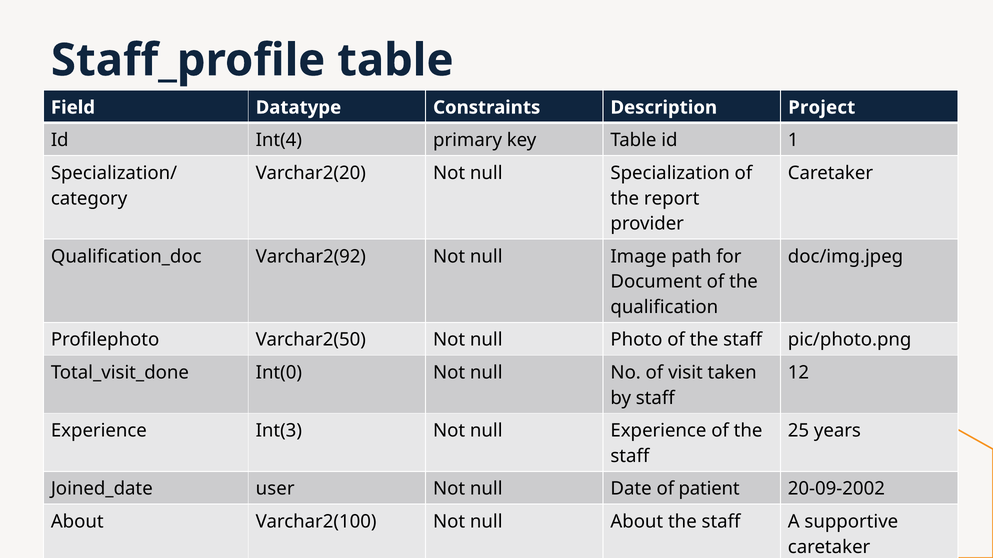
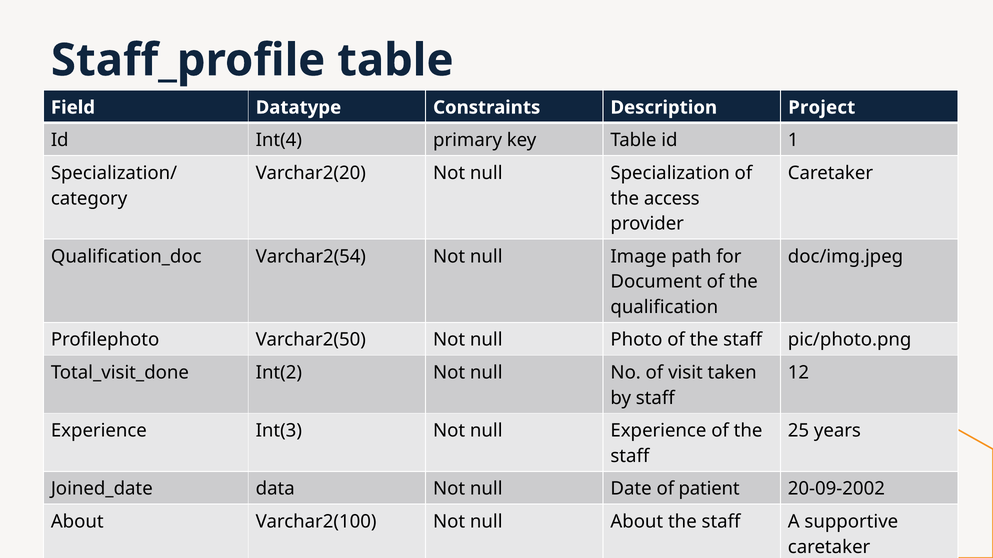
report: report -> access (672, 199)
Varchar2(92: Varchar2(92 -> Varchar2(54 (311, 257)
Int(0: Int(0 -> Int(2 (279, 373)
user: user -> data (275, 489)
